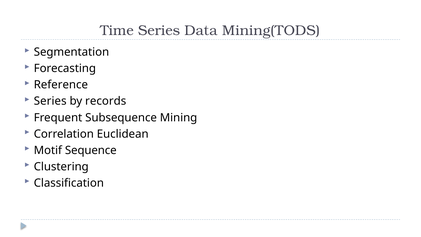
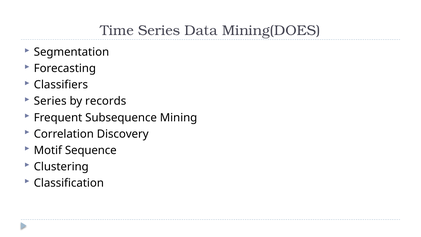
Mining(TODS: Mining(TODS -> Mining(DOES (271, 30)
Reference: Reference -> Classifiers (61, 85)
Euclidean: Euclidean -> Discovery (123, 134)
